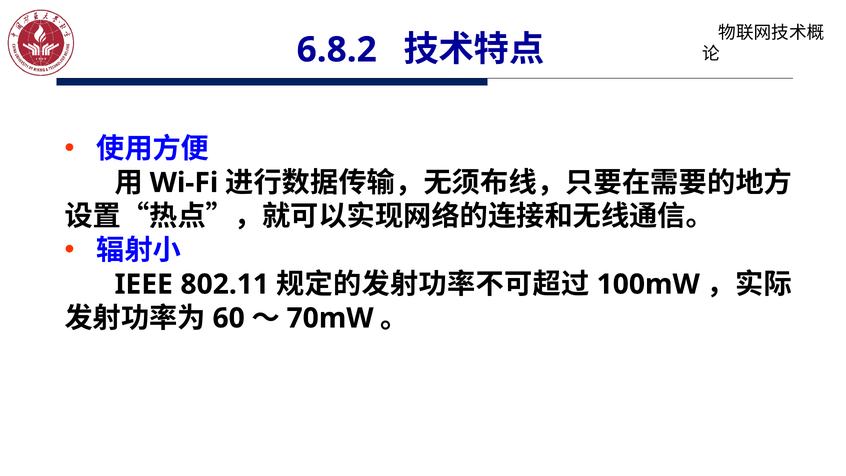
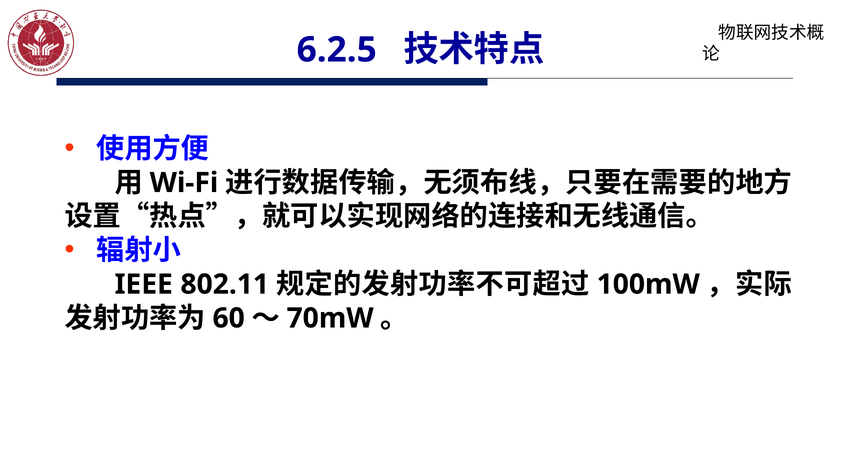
6.8.2: 6.8.2 -> 6.2.5 (337, 50)
